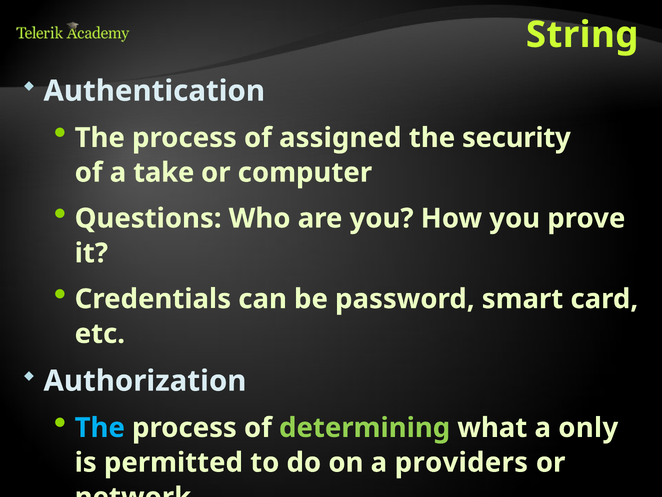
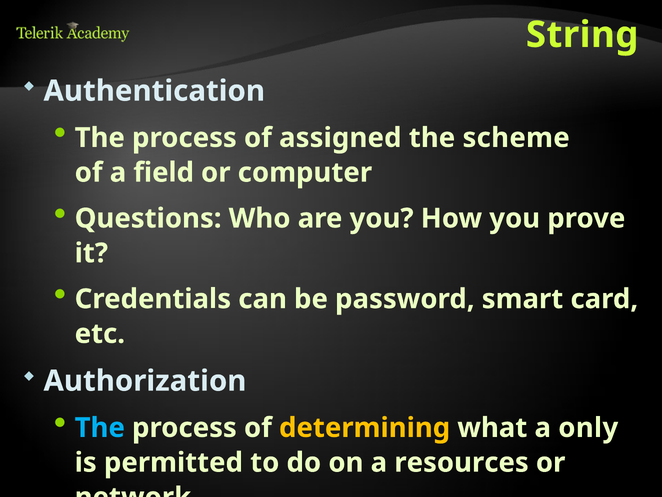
security: security -> scheme (516, 138)
take: take -> field (164, 172)
determining colour: light green -> yellow (365, 427)
providers: providers -> resources (461, 462)
